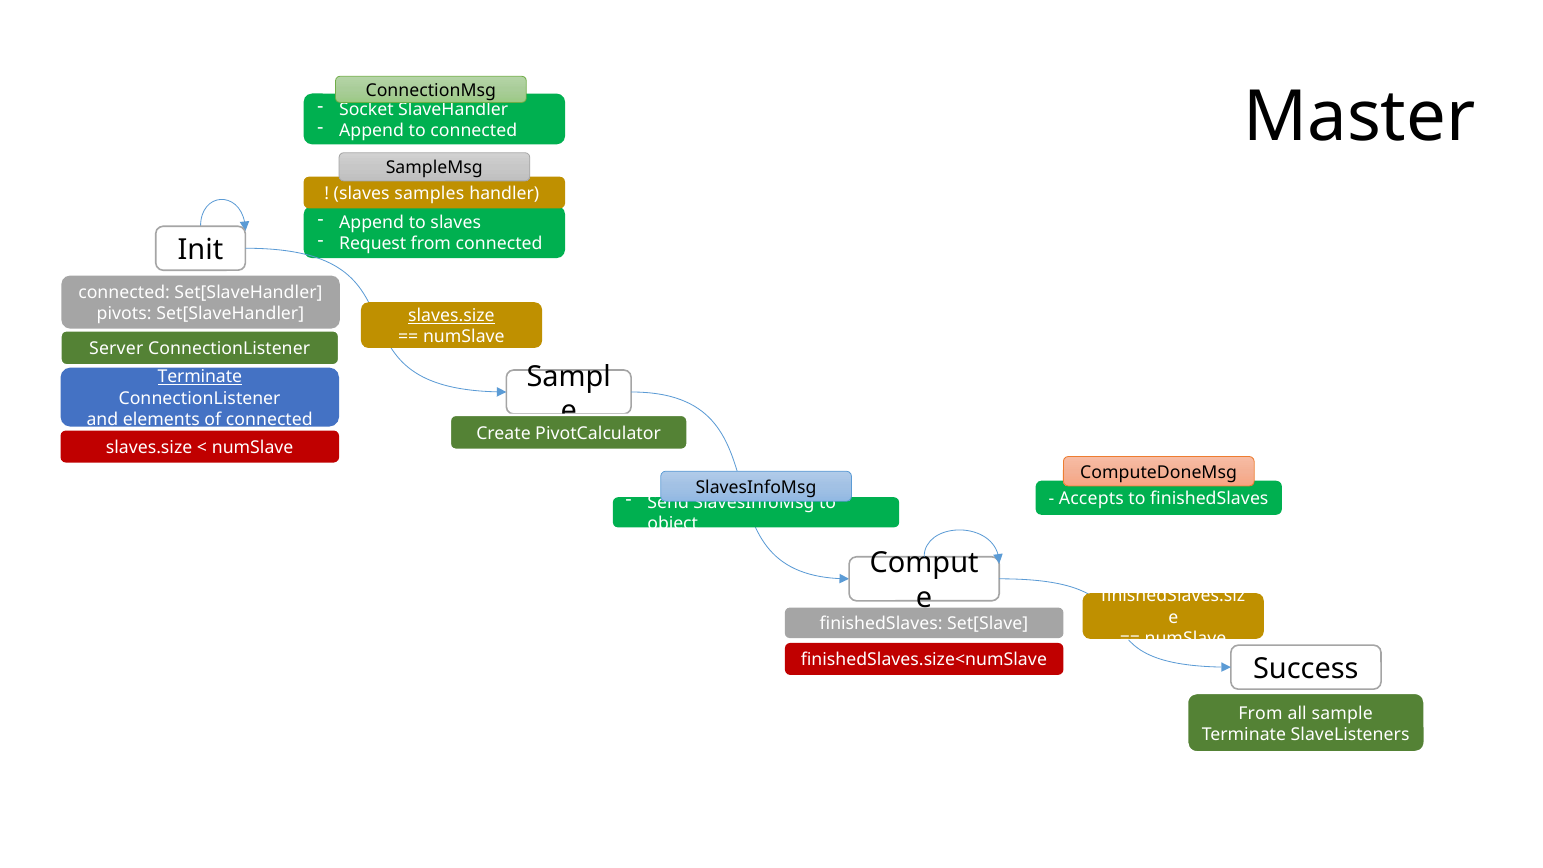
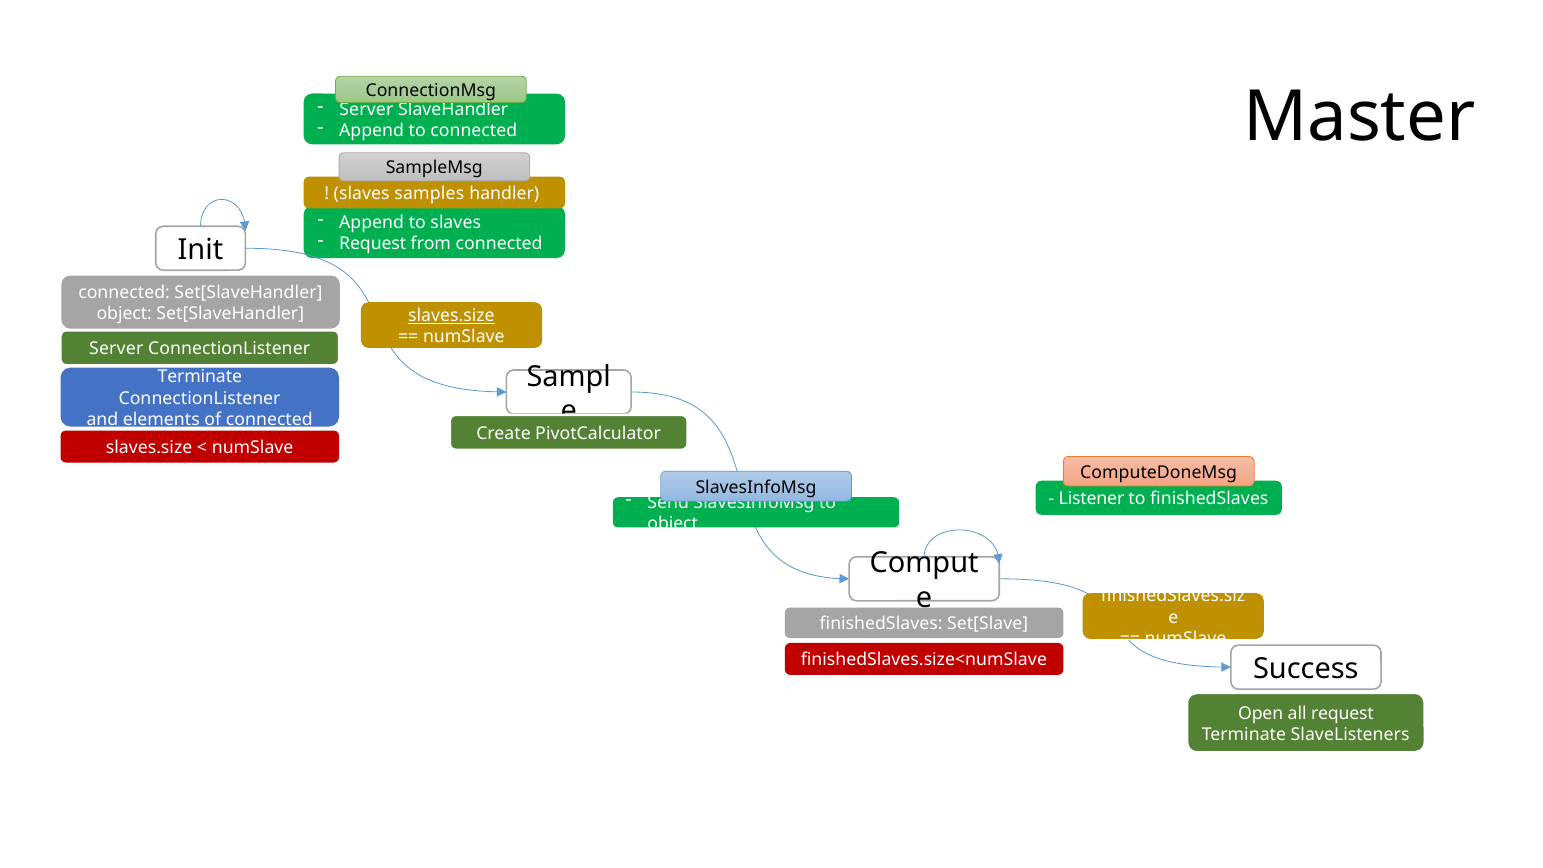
Socket: Socket -> Server (366, 110)
pivots: pivots -> object (124, 314)
Terminate underline: present -> none (200, 377)
Accepts: Accepts -> Listener (1092, 499)
From: From -> Open (1261, 713)
all sample: sample -> request (1342, 713)
